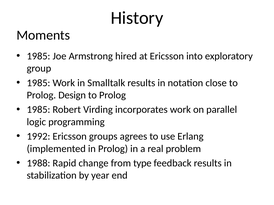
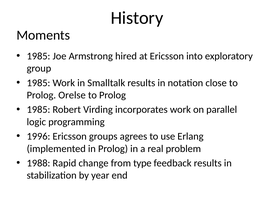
Design: Design -> Orelse (72, 95)
1992: 1992 -> 1996 (38, 137)
